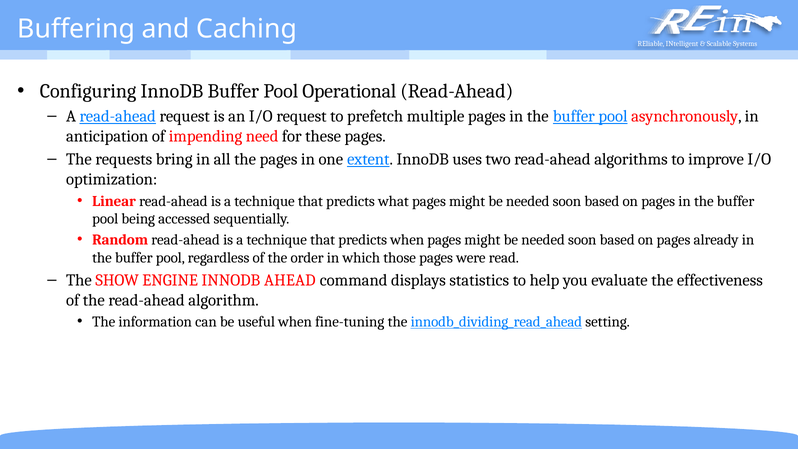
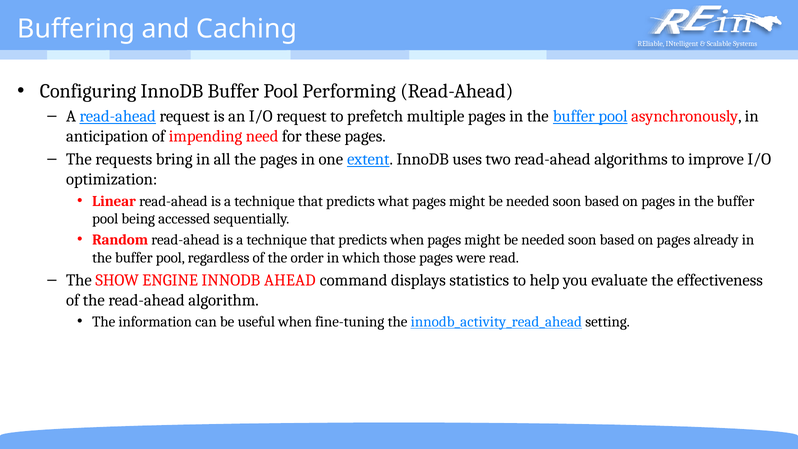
Operational: Operational -> Performing (349, 91)
innodb_dividing_read_ahead: innodb_dividing_read_ahead -> innodb_activity_read_ahead (496, 322)
